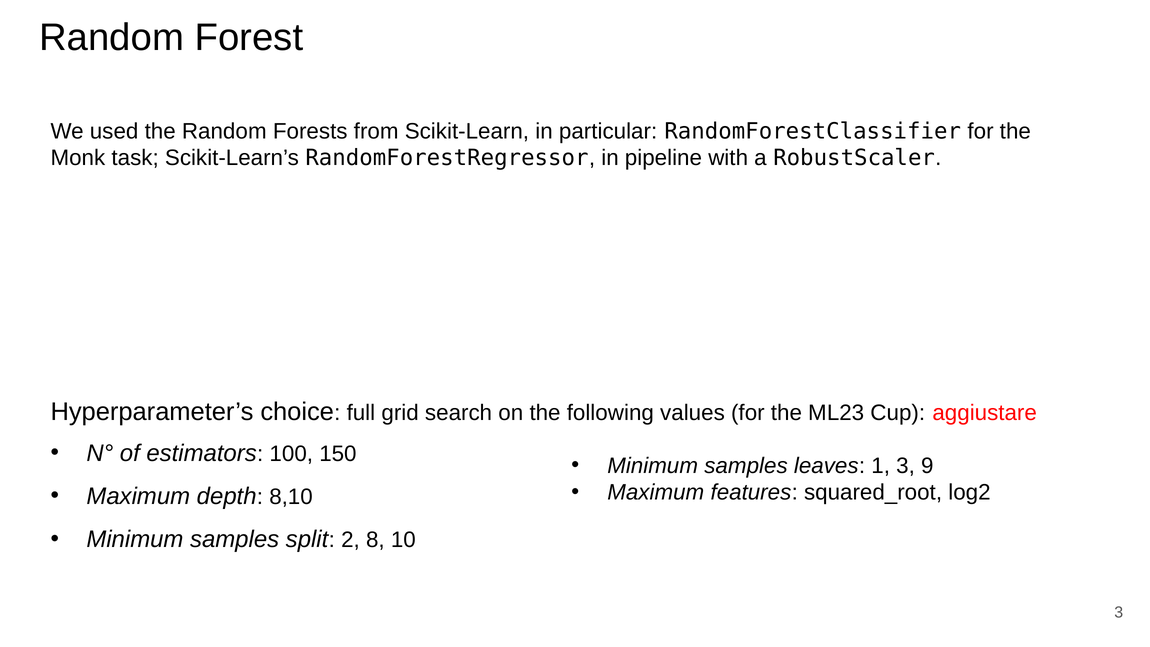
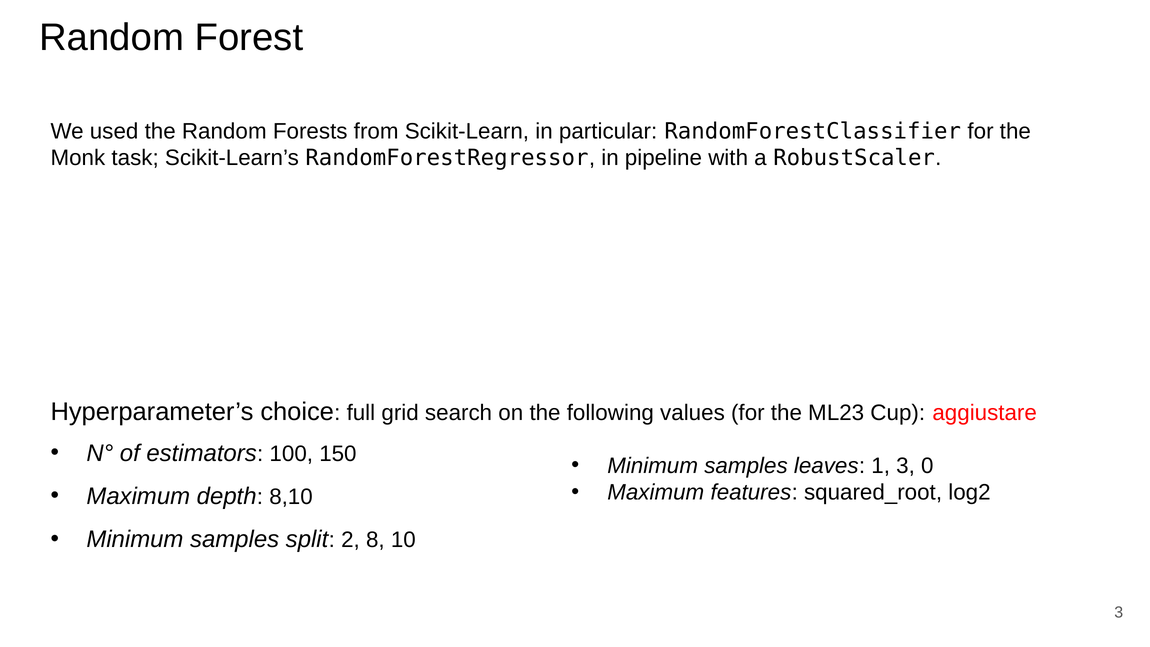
9: 9 -> 0 (927, 466)
